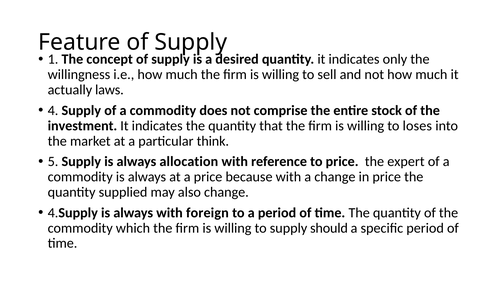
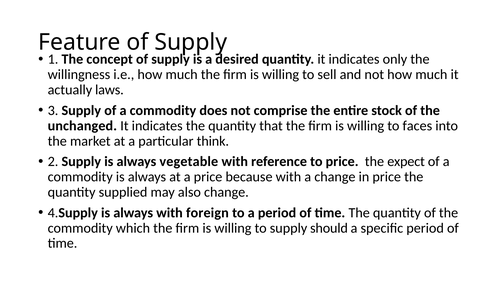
4: 4 -> 3 (53, 110)
investment: investment -> unchanged (82, 125)
loses: loses -> faces (417, 125)
5: 5 -> 2 (53, 161)
allocation: allocation -> vegetable (189, 161)
expert: expert -> expect (406, 161)
